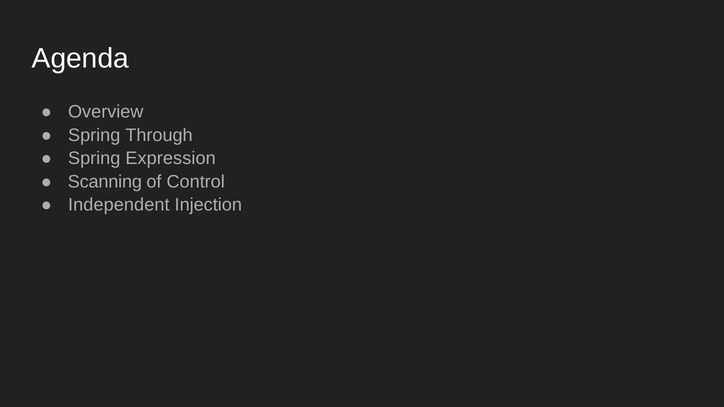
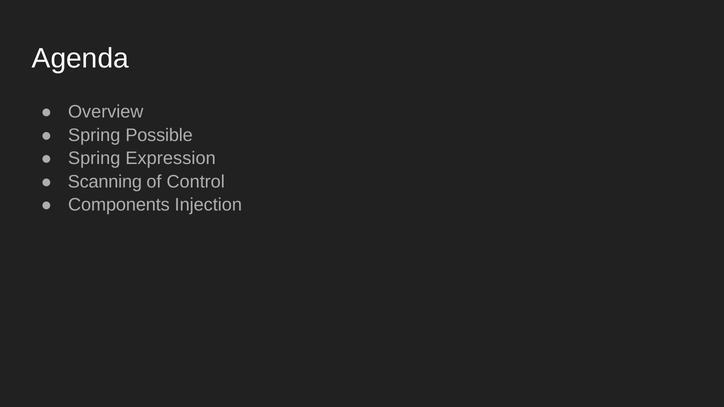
Through: Through -> Possible (159, 135)
Independent: Independent -> Components (119, 205)
